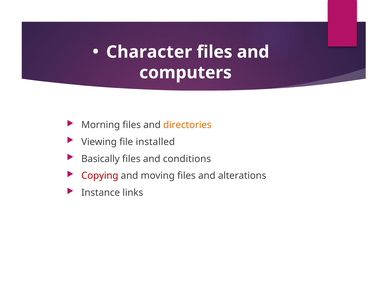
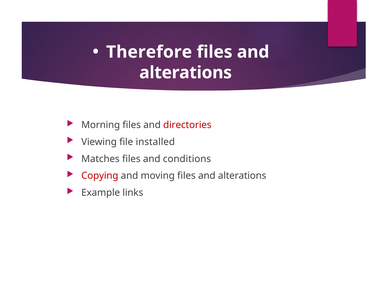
Character: Character -> Therefore (149, 52)
computers: computers -> alterations (186, 73)
directories colour: orange -> red (187, 125)
Basically: Basically -> Matches (100, 159)
Instance: Instance -> Example (101, 193)
